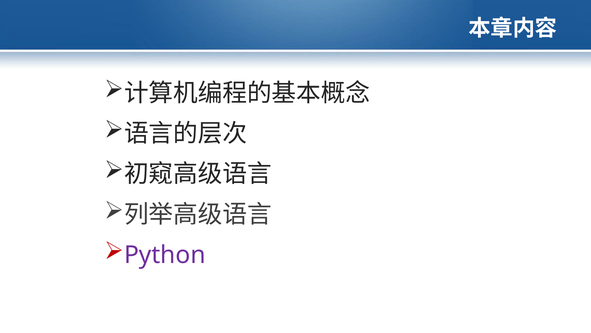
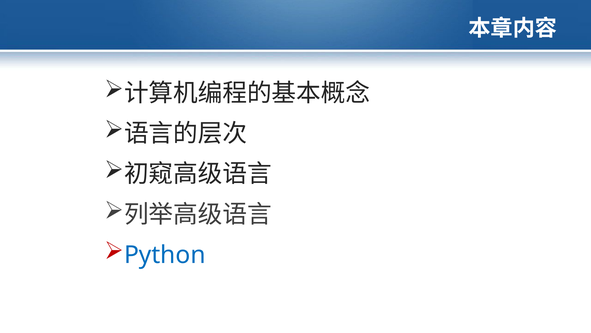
Python colour: purple -> blue (165, 255)
